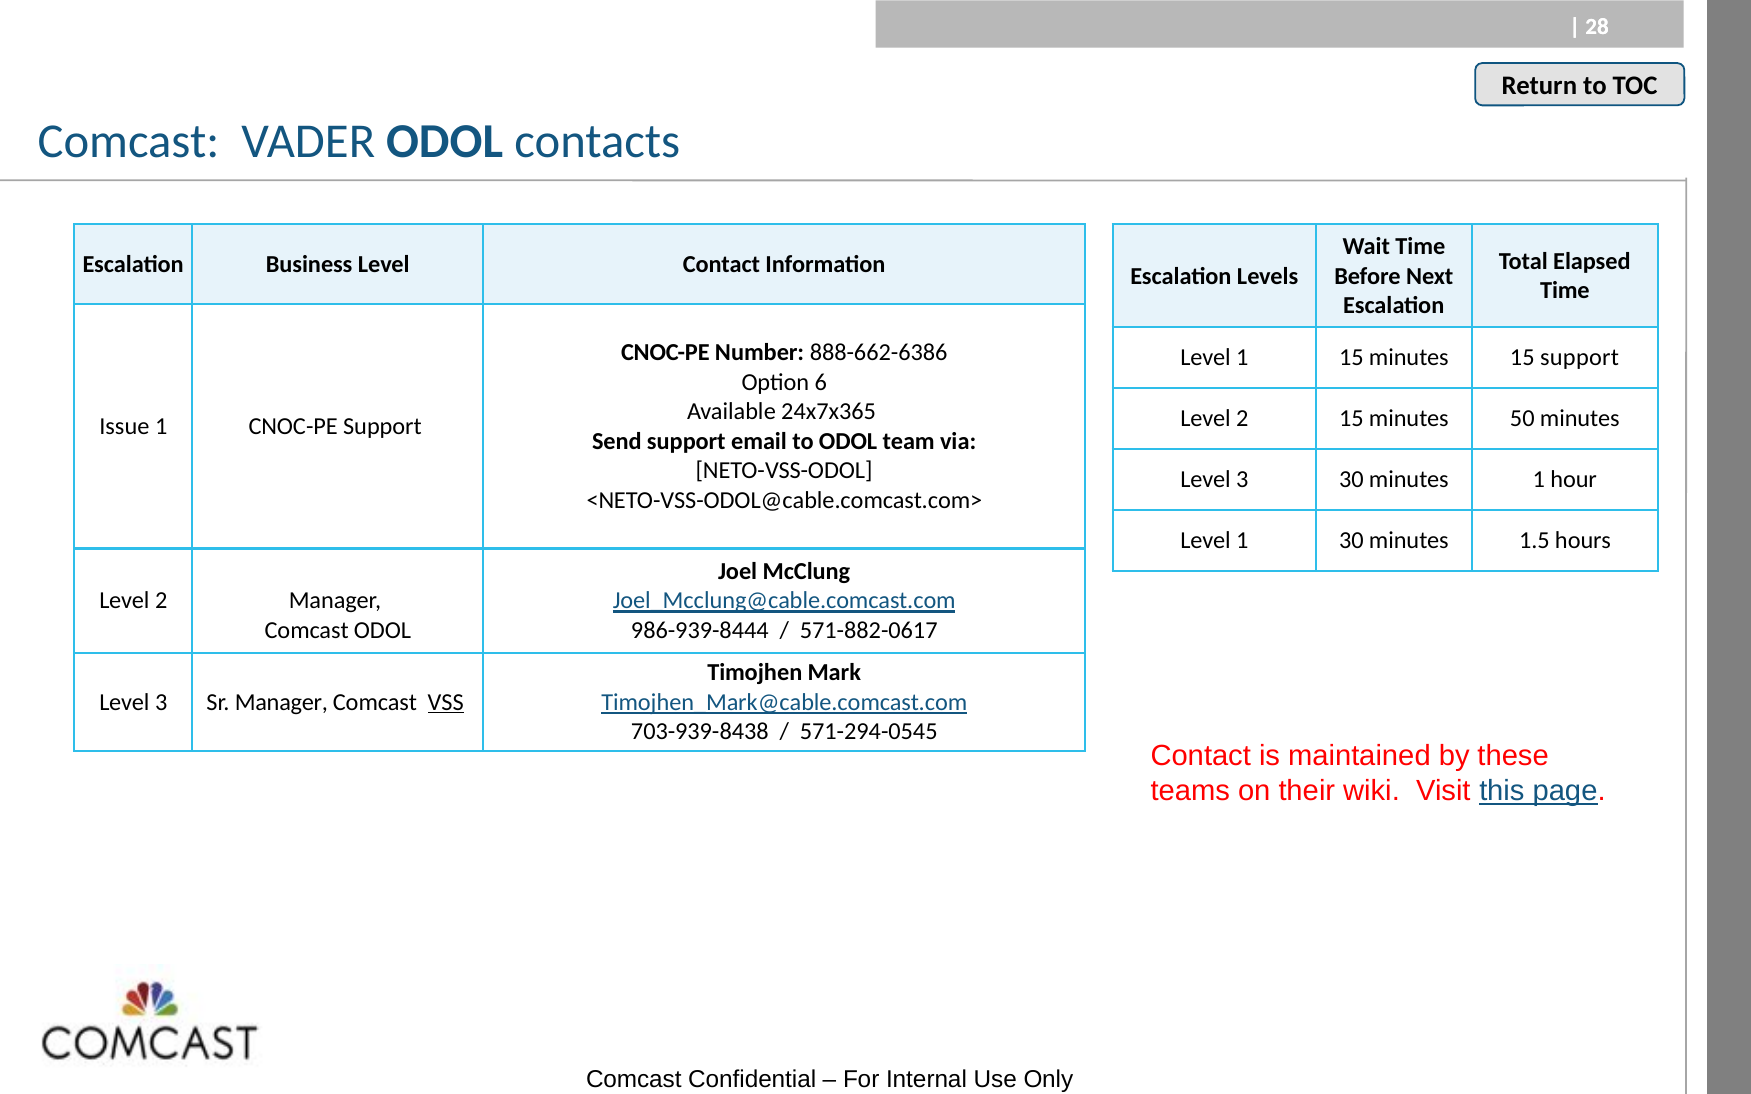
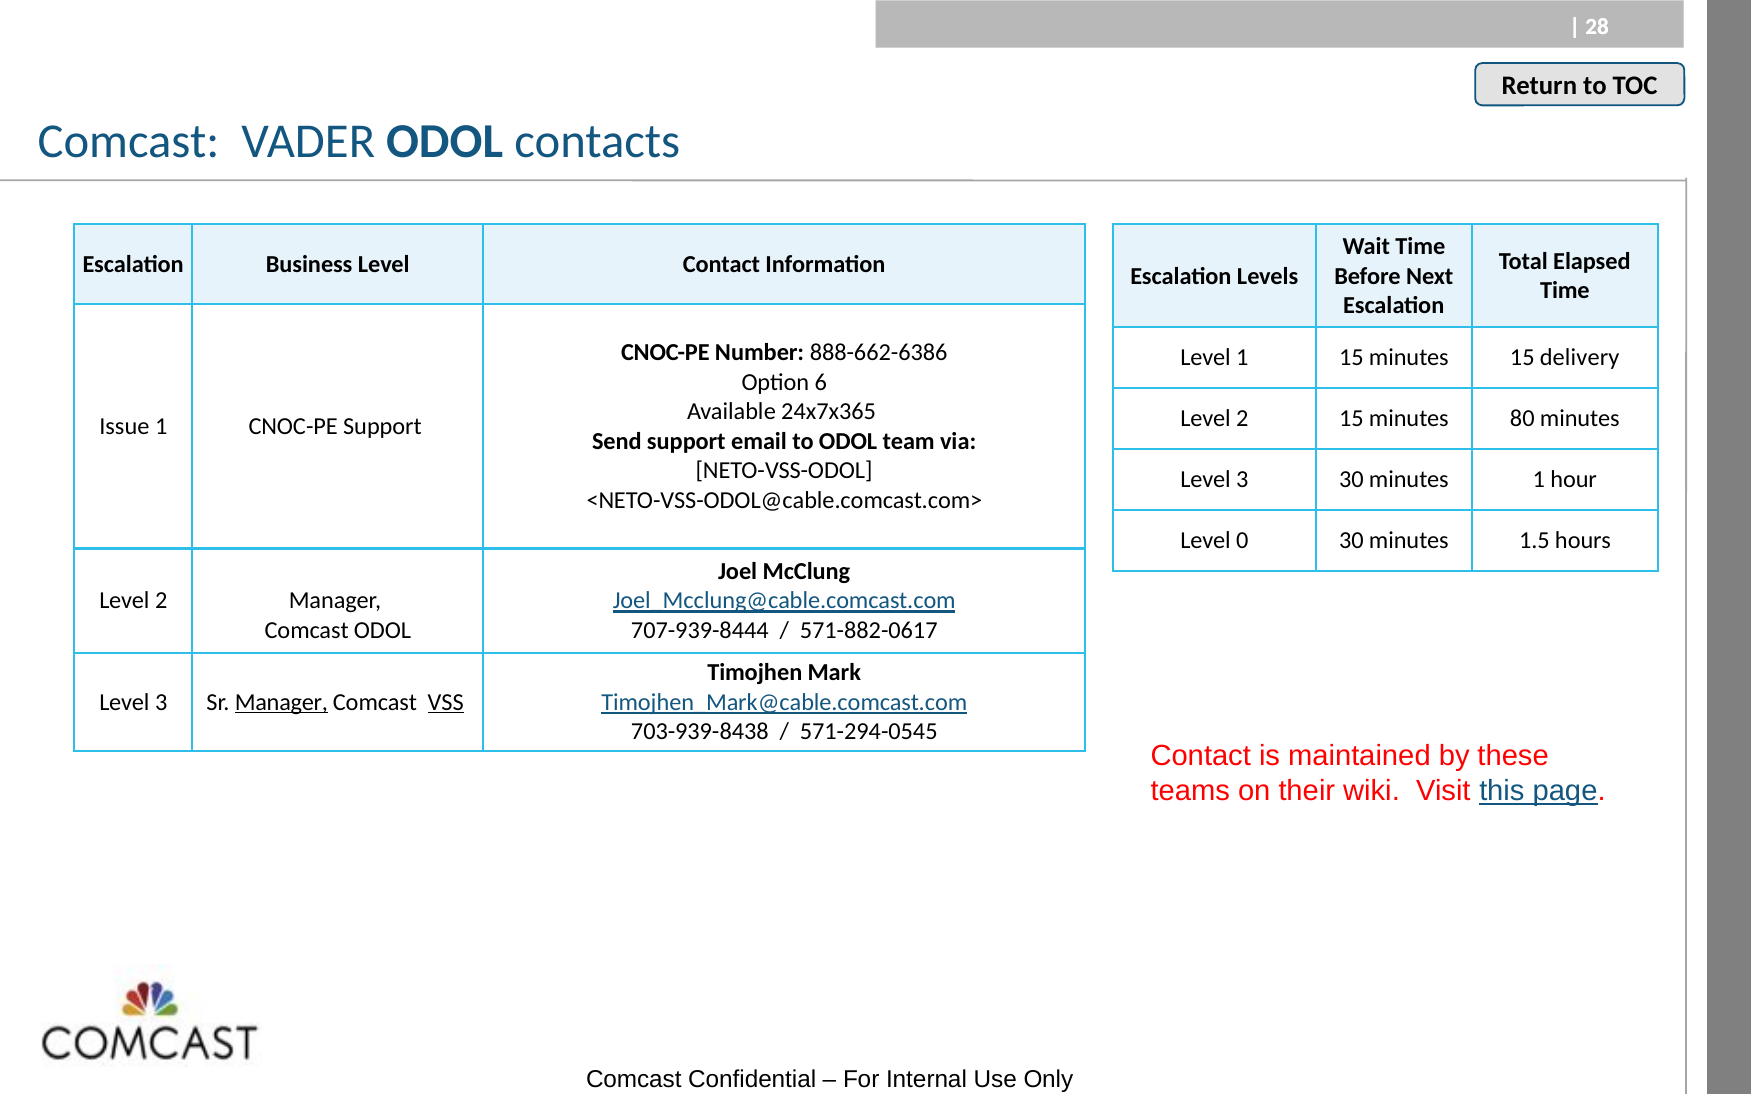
15 support: support -> delivery (1580, 358)
50: 50 -> 80 (1522, 419)
1: 1 -> 0 (1242, 541)
986-939-8444: 986-939-8444 -> 707-939-8444 (700, 631)
Manager underline: none -> present (281, 702)
